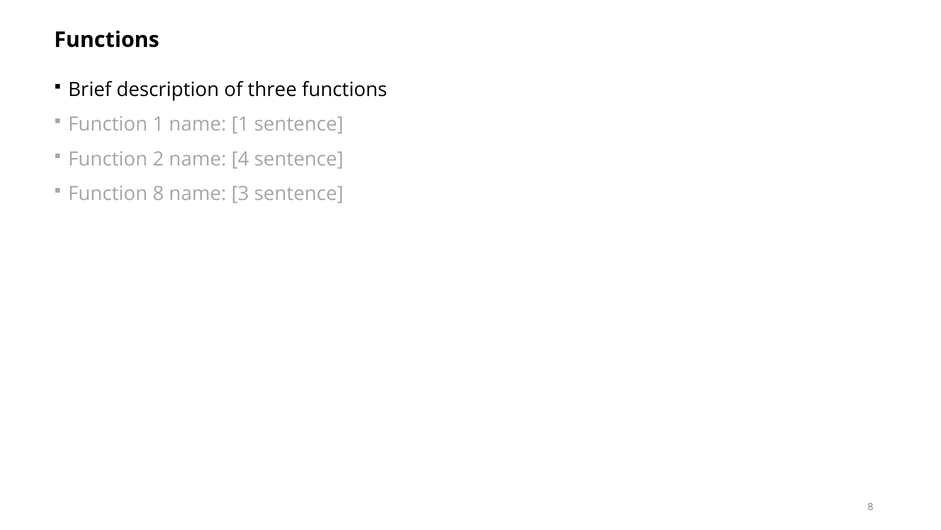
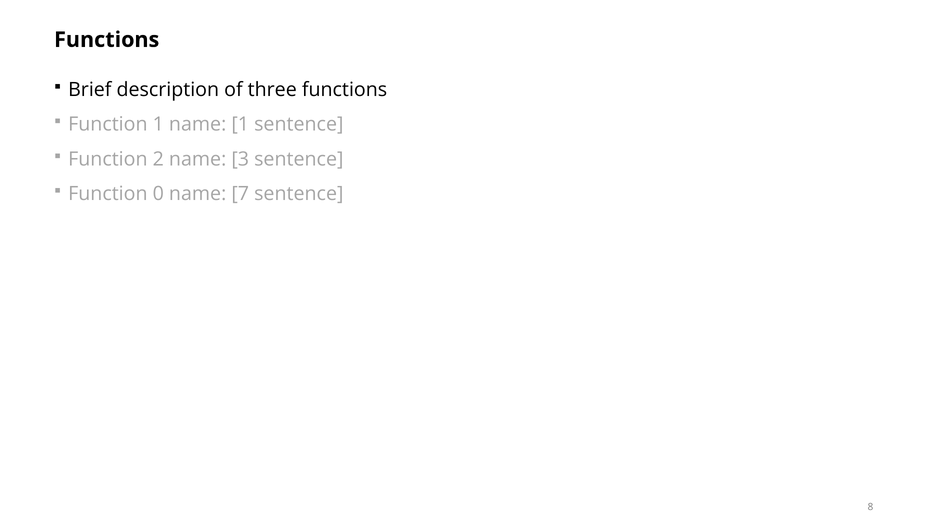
4: 4 -> 3 (240, 159)
Function 8: 8 -> 0 (158, 194)
3: 3 -> 7 (240, 194)
